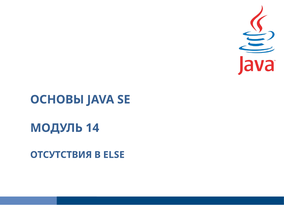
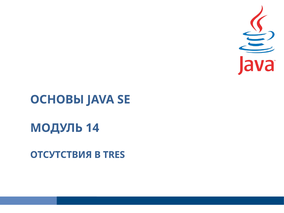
ELSE: ELSE -> TRES (114, 155)
